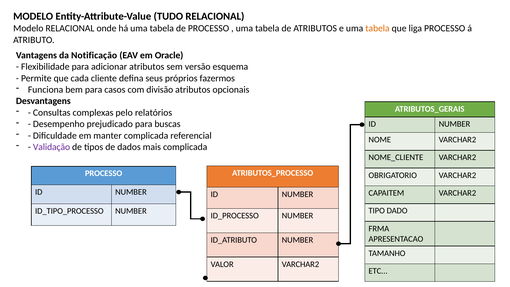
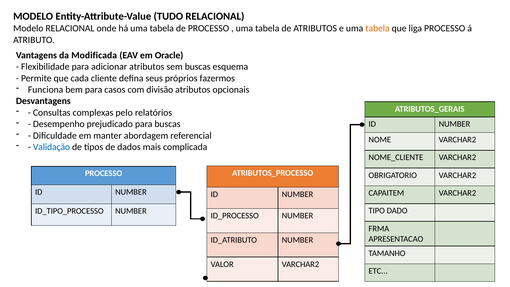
Notificação: Notificação -> Modificada (94, 55)
sem versão: versão -> buscas (198, 67)
manter complicada: complicada -> abordagem (146, 136)
Validação colour: purple -> blue (52, 147)
